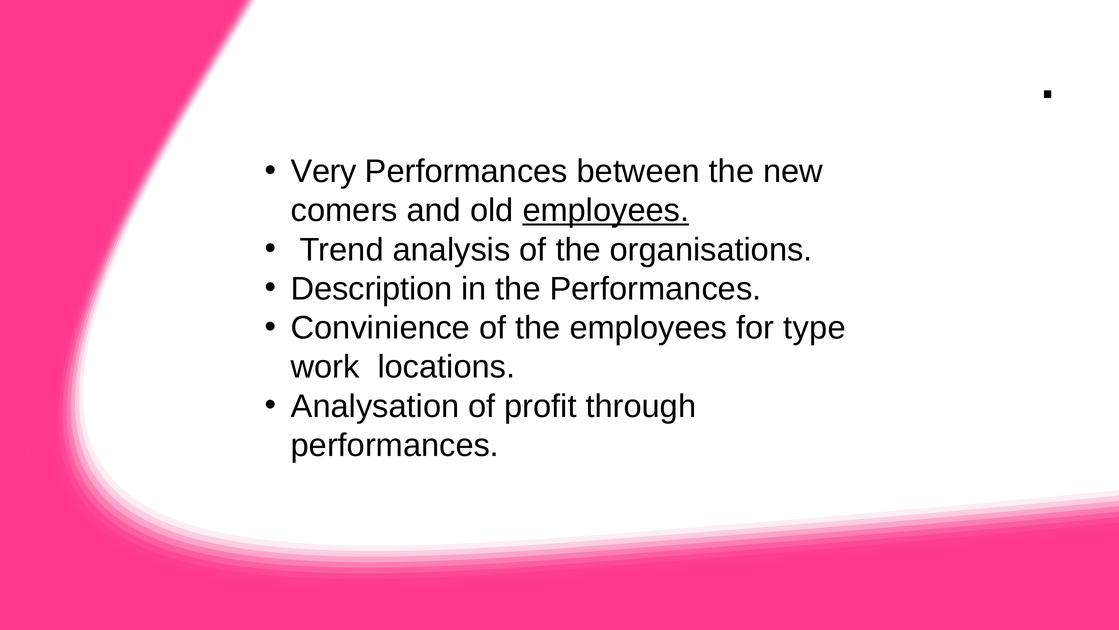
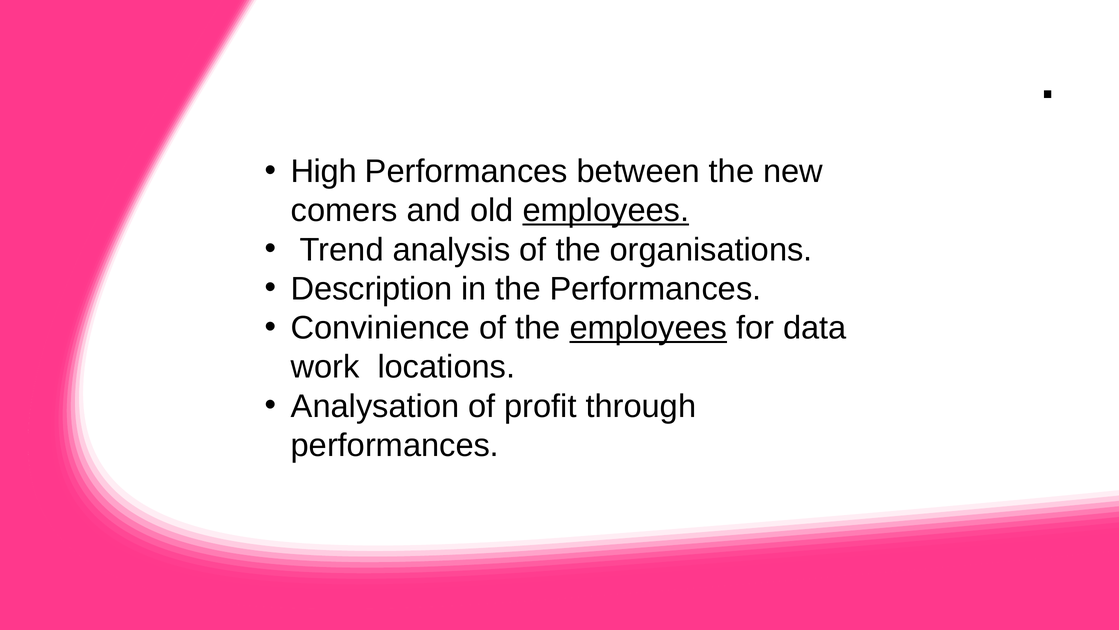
Very: Very -> High (324, 171)
employees underline: none -> present (648, 328)
type: type -> data (815, 328)
